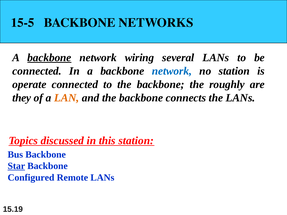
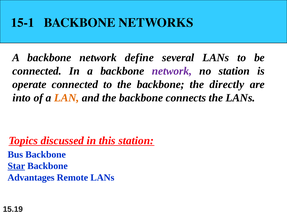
15-5: 15-5 -> 15-1 (23, 23)
backbone underline: present -> none (49, 58)
wiring: wiring -> define (139, 58)
network colour: blue -> purple (172, 71)
roughly: roughly -> directly (227, 84)
they: they -> into (22, 98)
Configured: Configured -> Advantages (31, 178)
